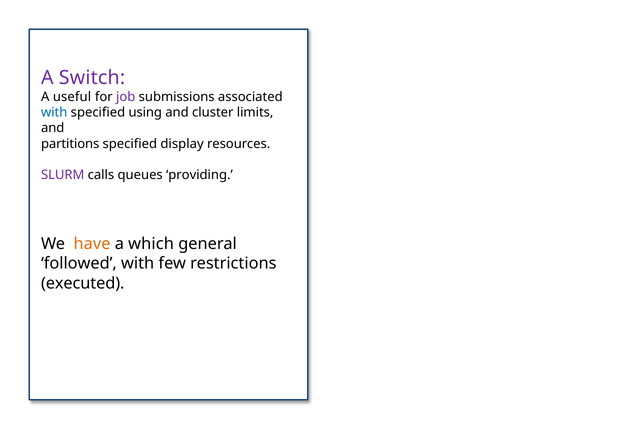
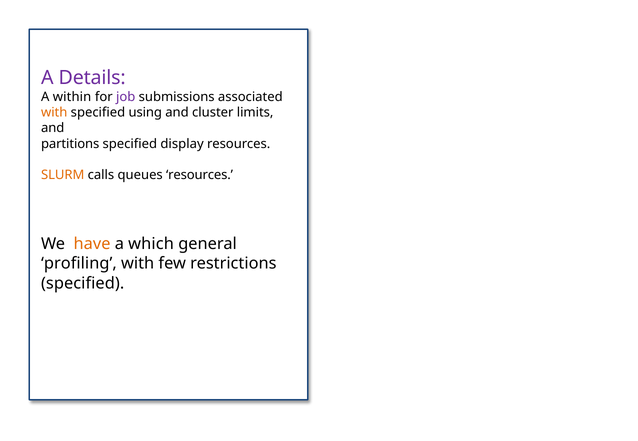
Switch: Switch -> Details (92, 78)
useful: useful -> within (72, 97)
with colour: blue -> orange (54, 113)
SLURM colour: purple -> orange (63, 175)
queues providing: providing -> resources (200, 175)
followed: followed -> profiling (79, 264)
executed: executed -> specified (83, 284)
